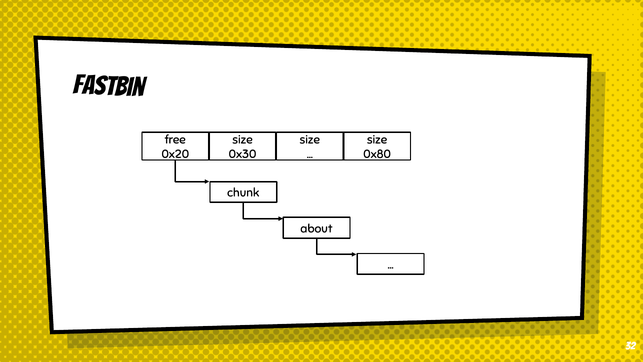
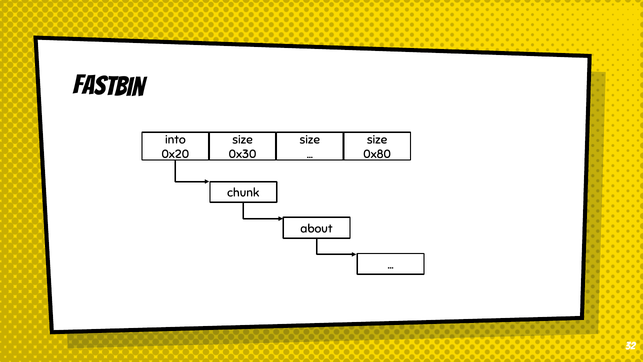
free: free -> into (175, 140)
